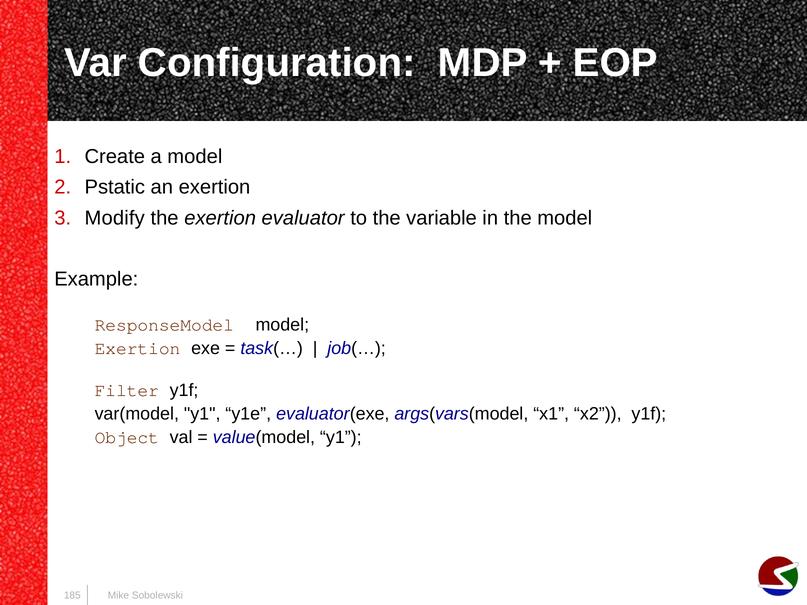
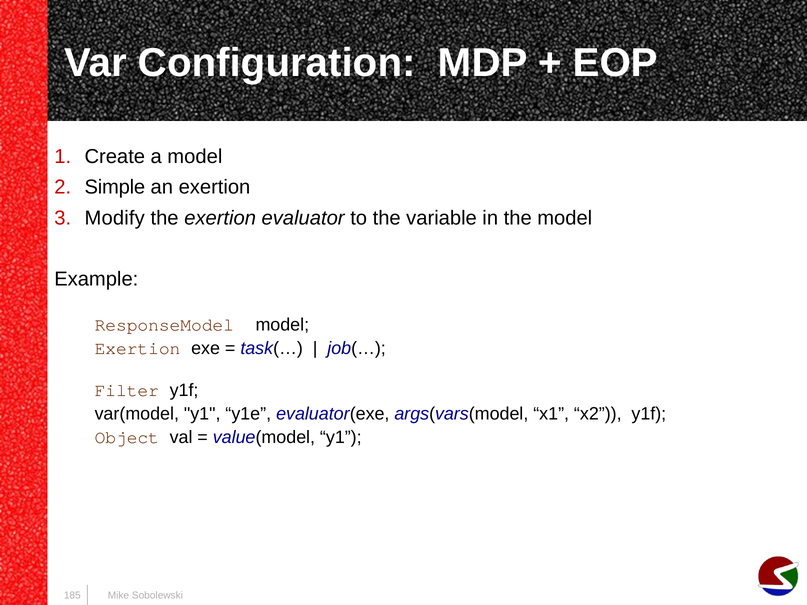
Pstatic: Pstatic -> Simple (115, 187)
